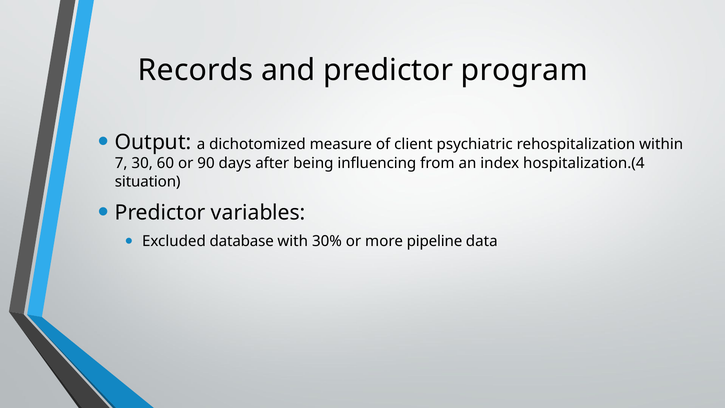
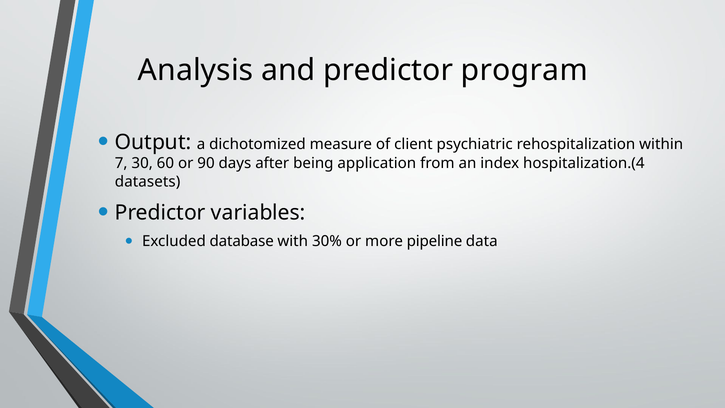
Records: Records -> Analysis (196, 70)
influencing: influencing -> application (377, 163)
situation: situation -> datasets (148, 182)
